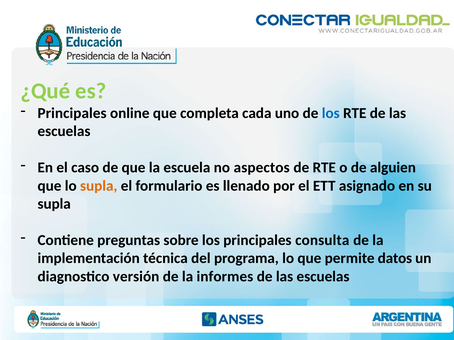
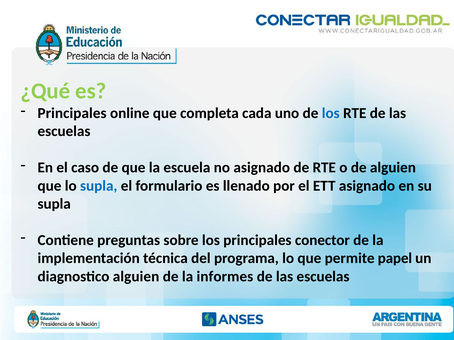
no aspectos: aspectos -> asignado (262, 168)
supla colour: orange -> blue (99, 186)
consulta: consulta -> conector (322, 240)
datos: datos -> papel (395, 259)
diagnostico versión: versión -> alguien (136, 277)
